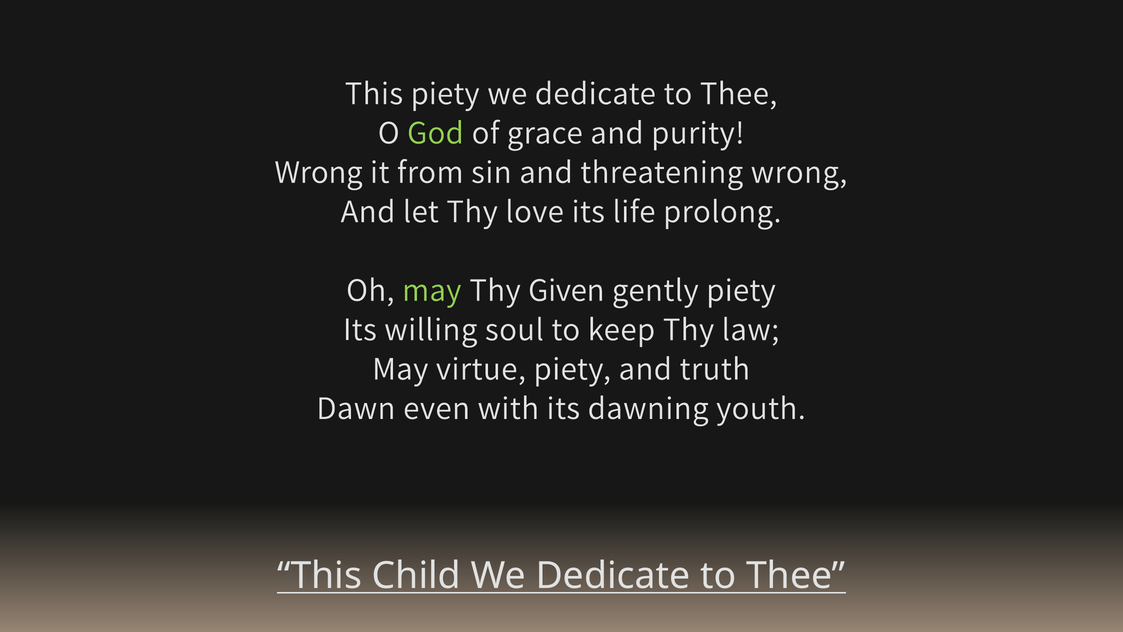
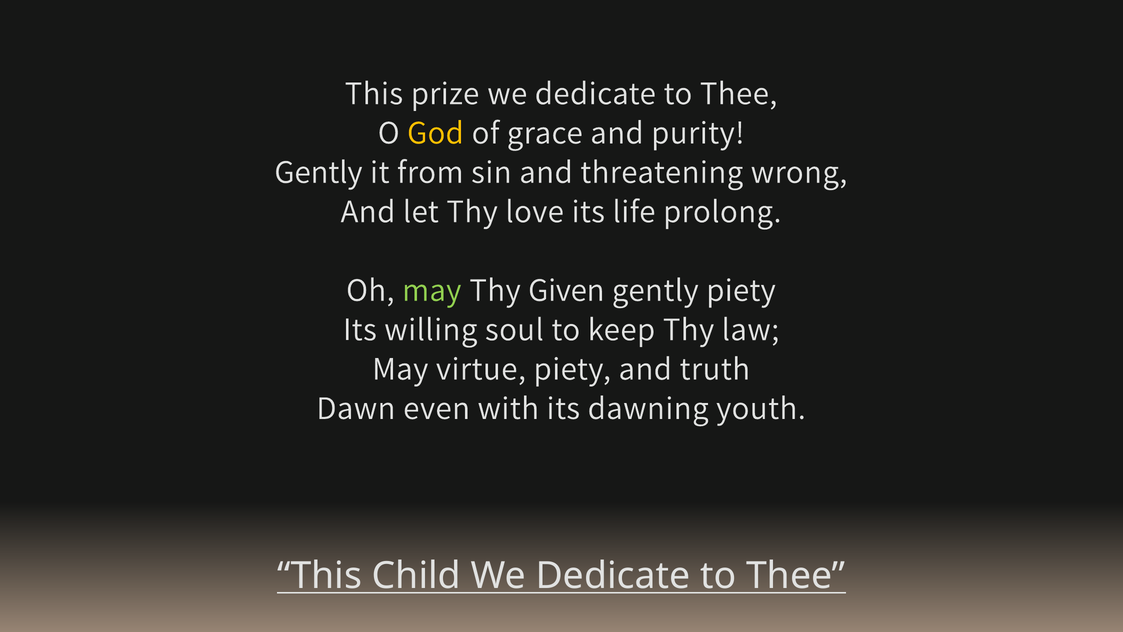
This piety: piety -> prize (445, 93)
God colour: light green -> yellow (435, 133)
Wrong: Wrong -> Gently (318, 172)
